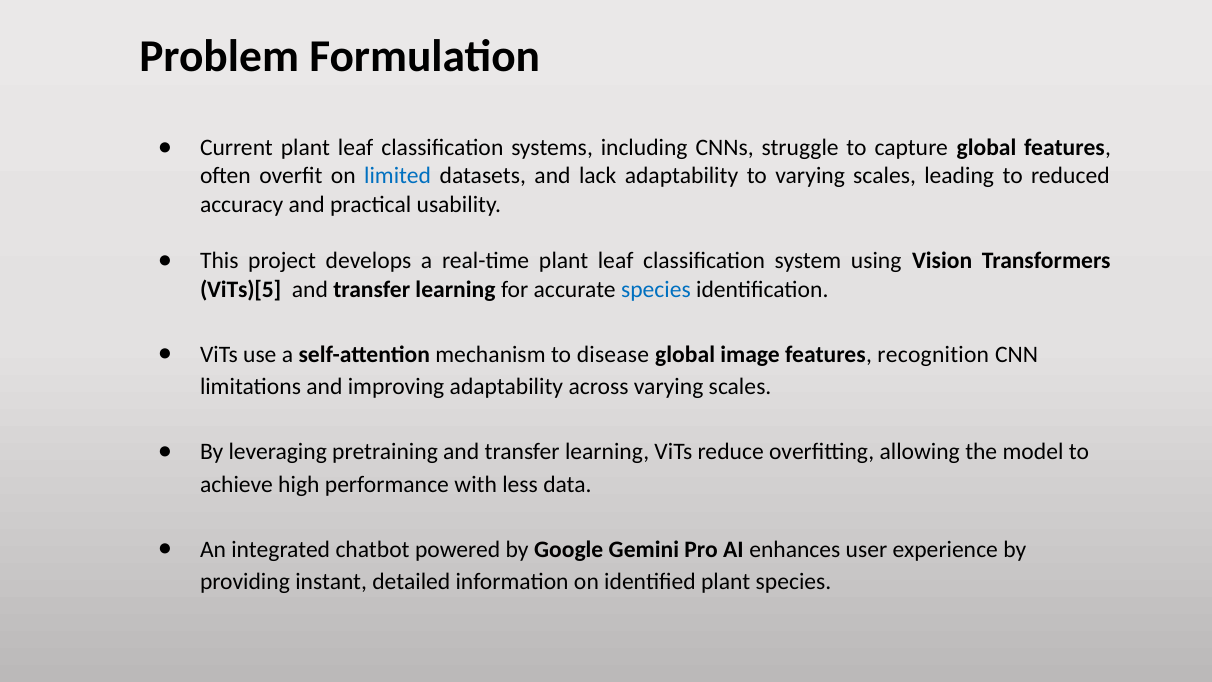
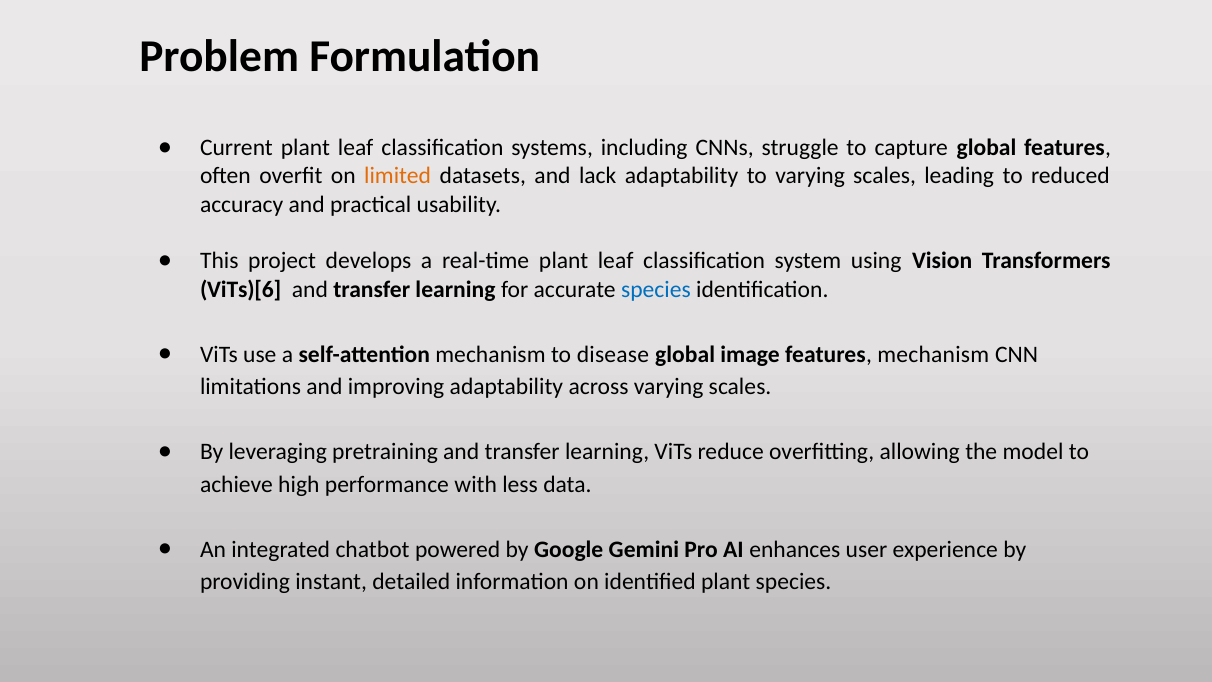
limited colour: blue -> orange (398, 176)
ViTs)[5: ViTs)[5 -> ViTs)[6 (241, 289)
features recognition: recognition -> mechanism (933, 354)
